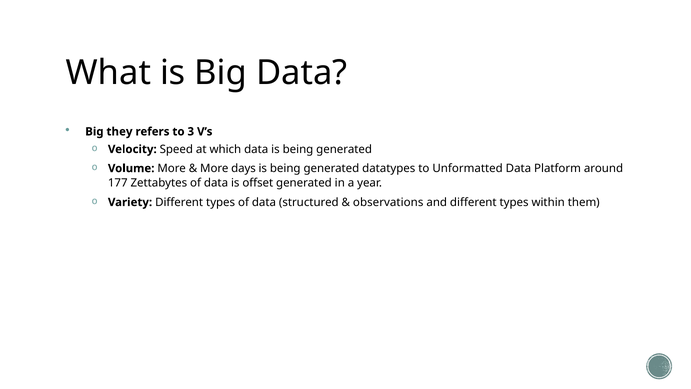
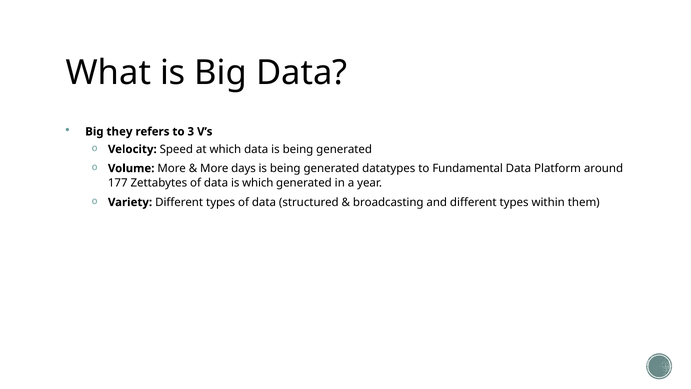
Unformatted: Unformatted -> Fundamental (468, 168)
is offset: offset -> which (258, 183)
observations: observations -> broadcasting (388, 202)
